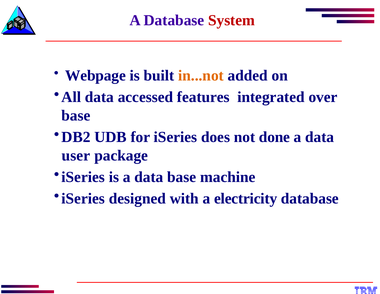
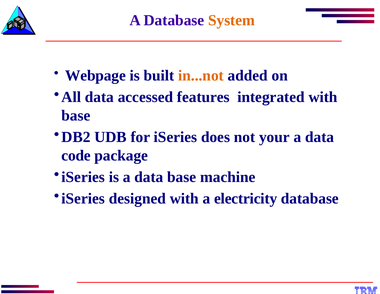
System colour: red -> orange (232, 20)
integrated over: over -> with (323, 97)
done: done -> your (274, 137)
user: user -> code (76, 155)
